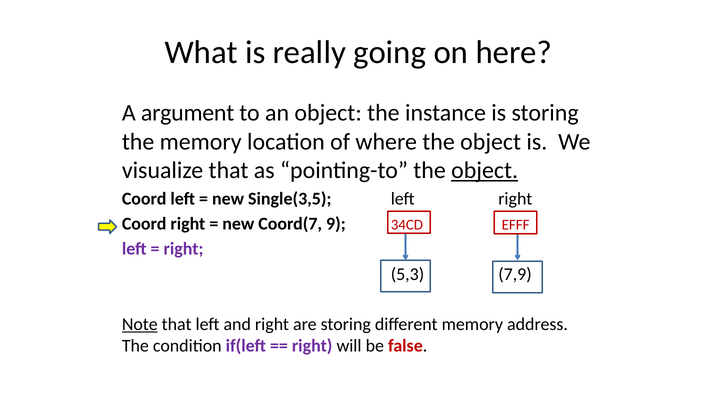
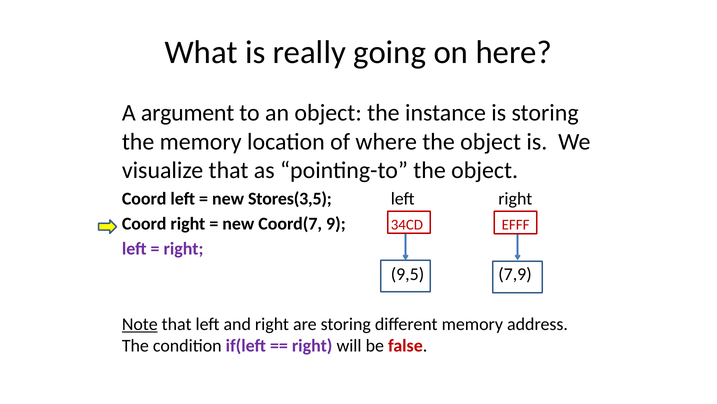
object underline: present -> none (485, 170)
Single(3,5: Single(3,5 -> Stores(3,5 (290, 198)
5,3: 5,3 -> 9,5 (407, 274)
